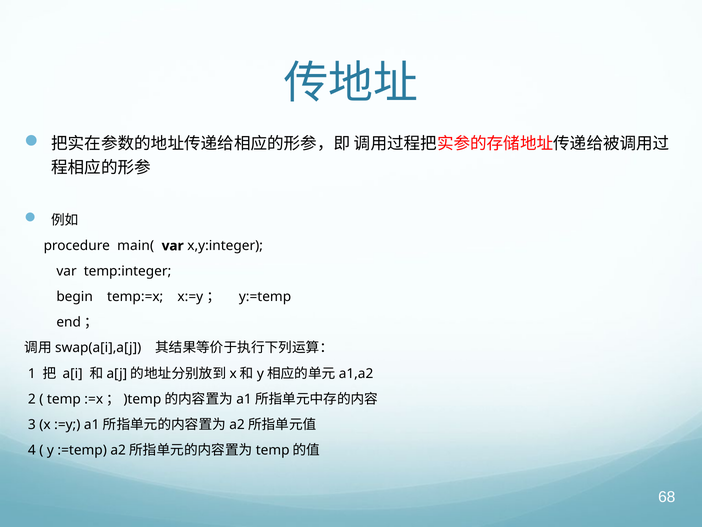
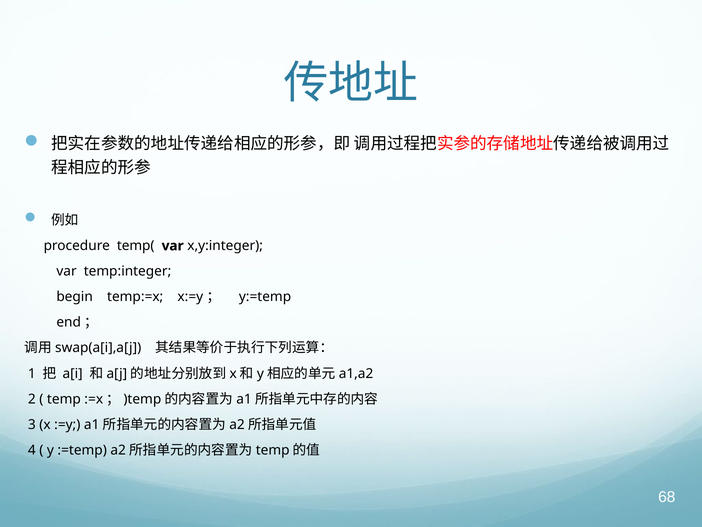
main(: main( -> temp( (136, 246)
